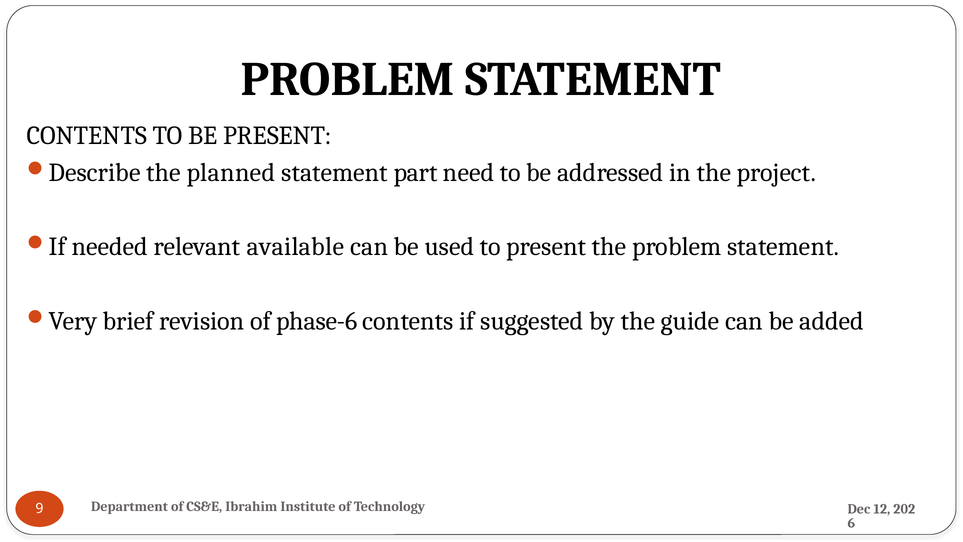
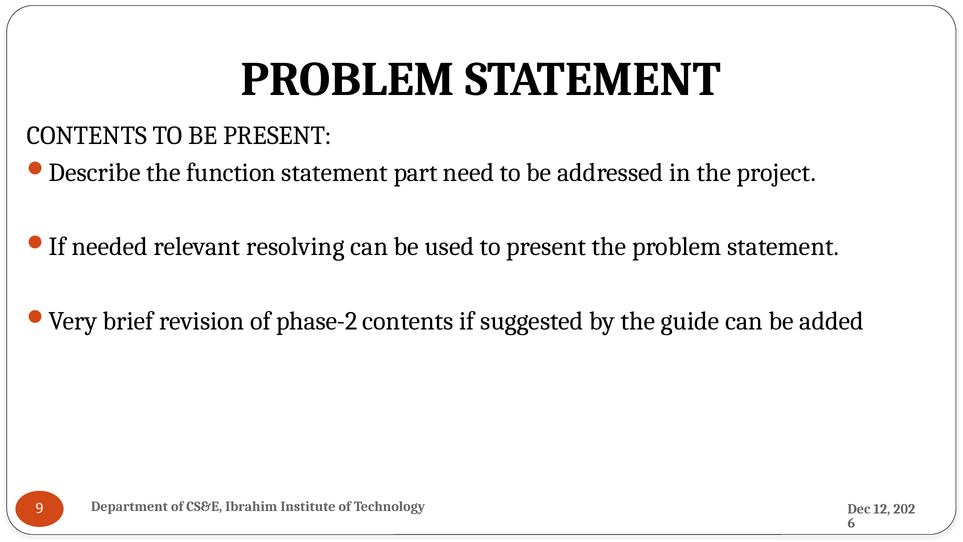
planned: planned -> function (231, 172)
available: available -> resolving (295, 247)
phase-6: phase-6 -> phase-2 (317, 321)
